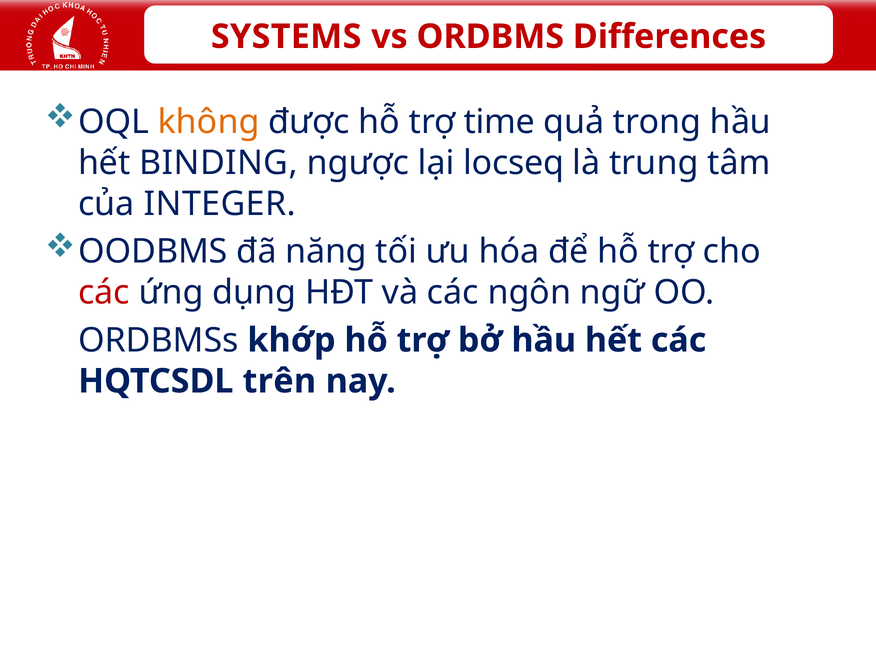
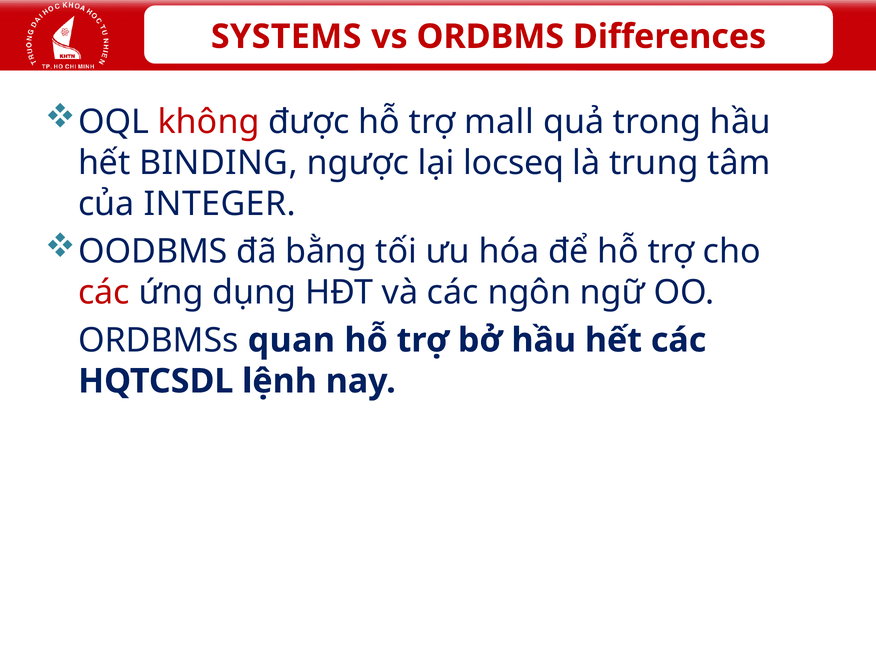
không colour: orange -> red (209, 122)
time: time -> mall (499, 122)
năng: năng -> bằng (326, 252)
khớp: khớp -> quan (291, 340)
trên: trên -> lệnh (280, 381)
